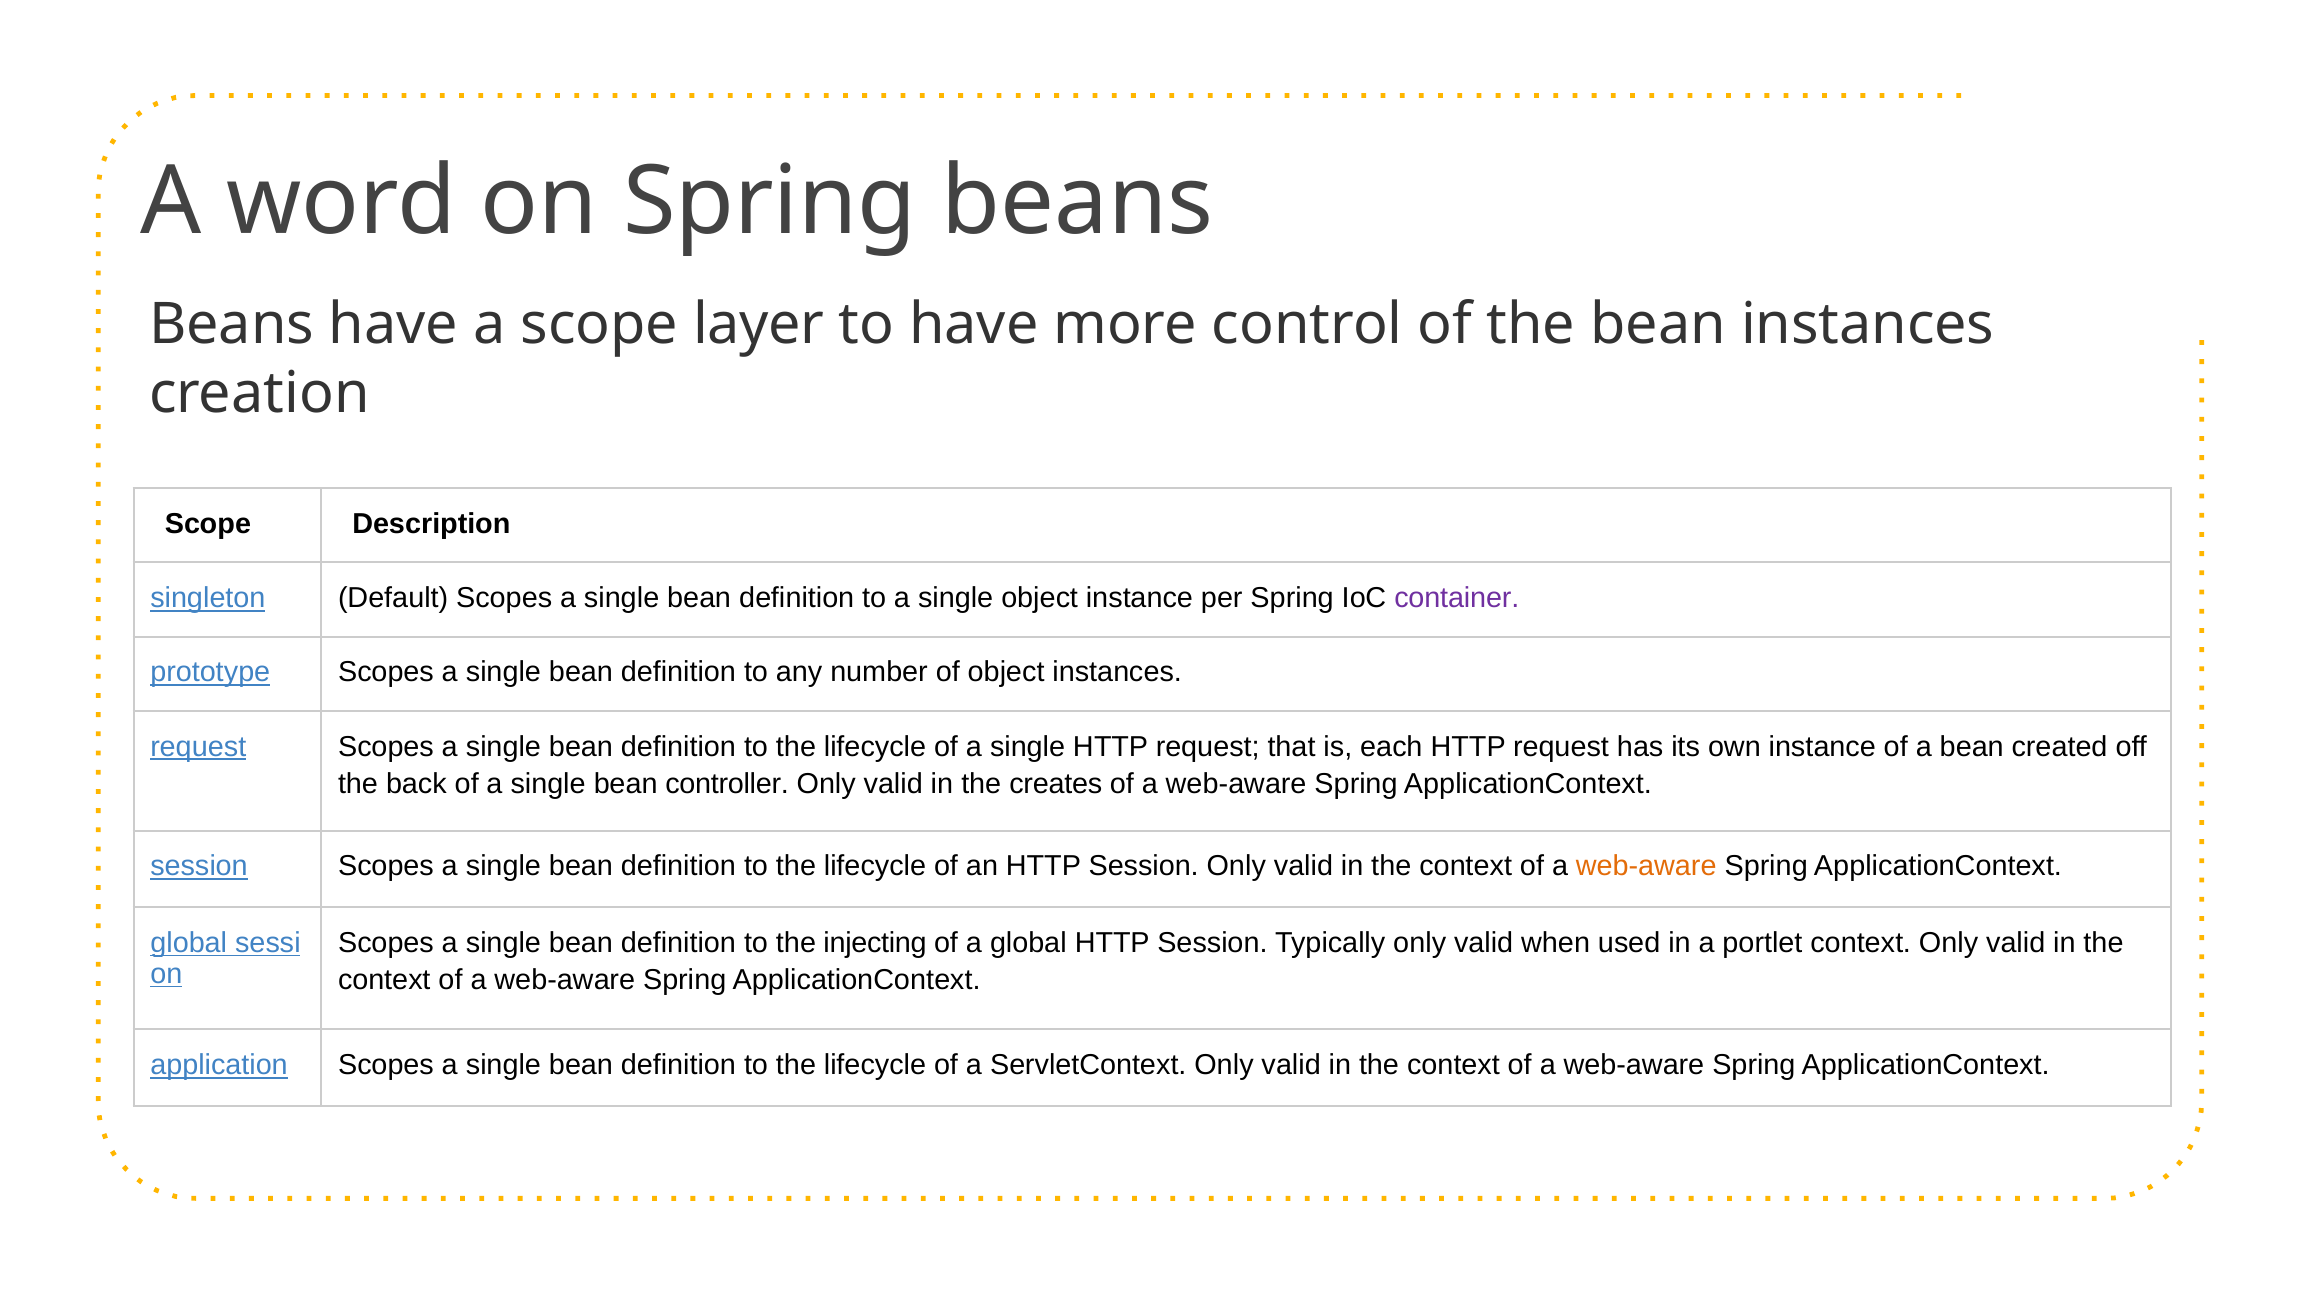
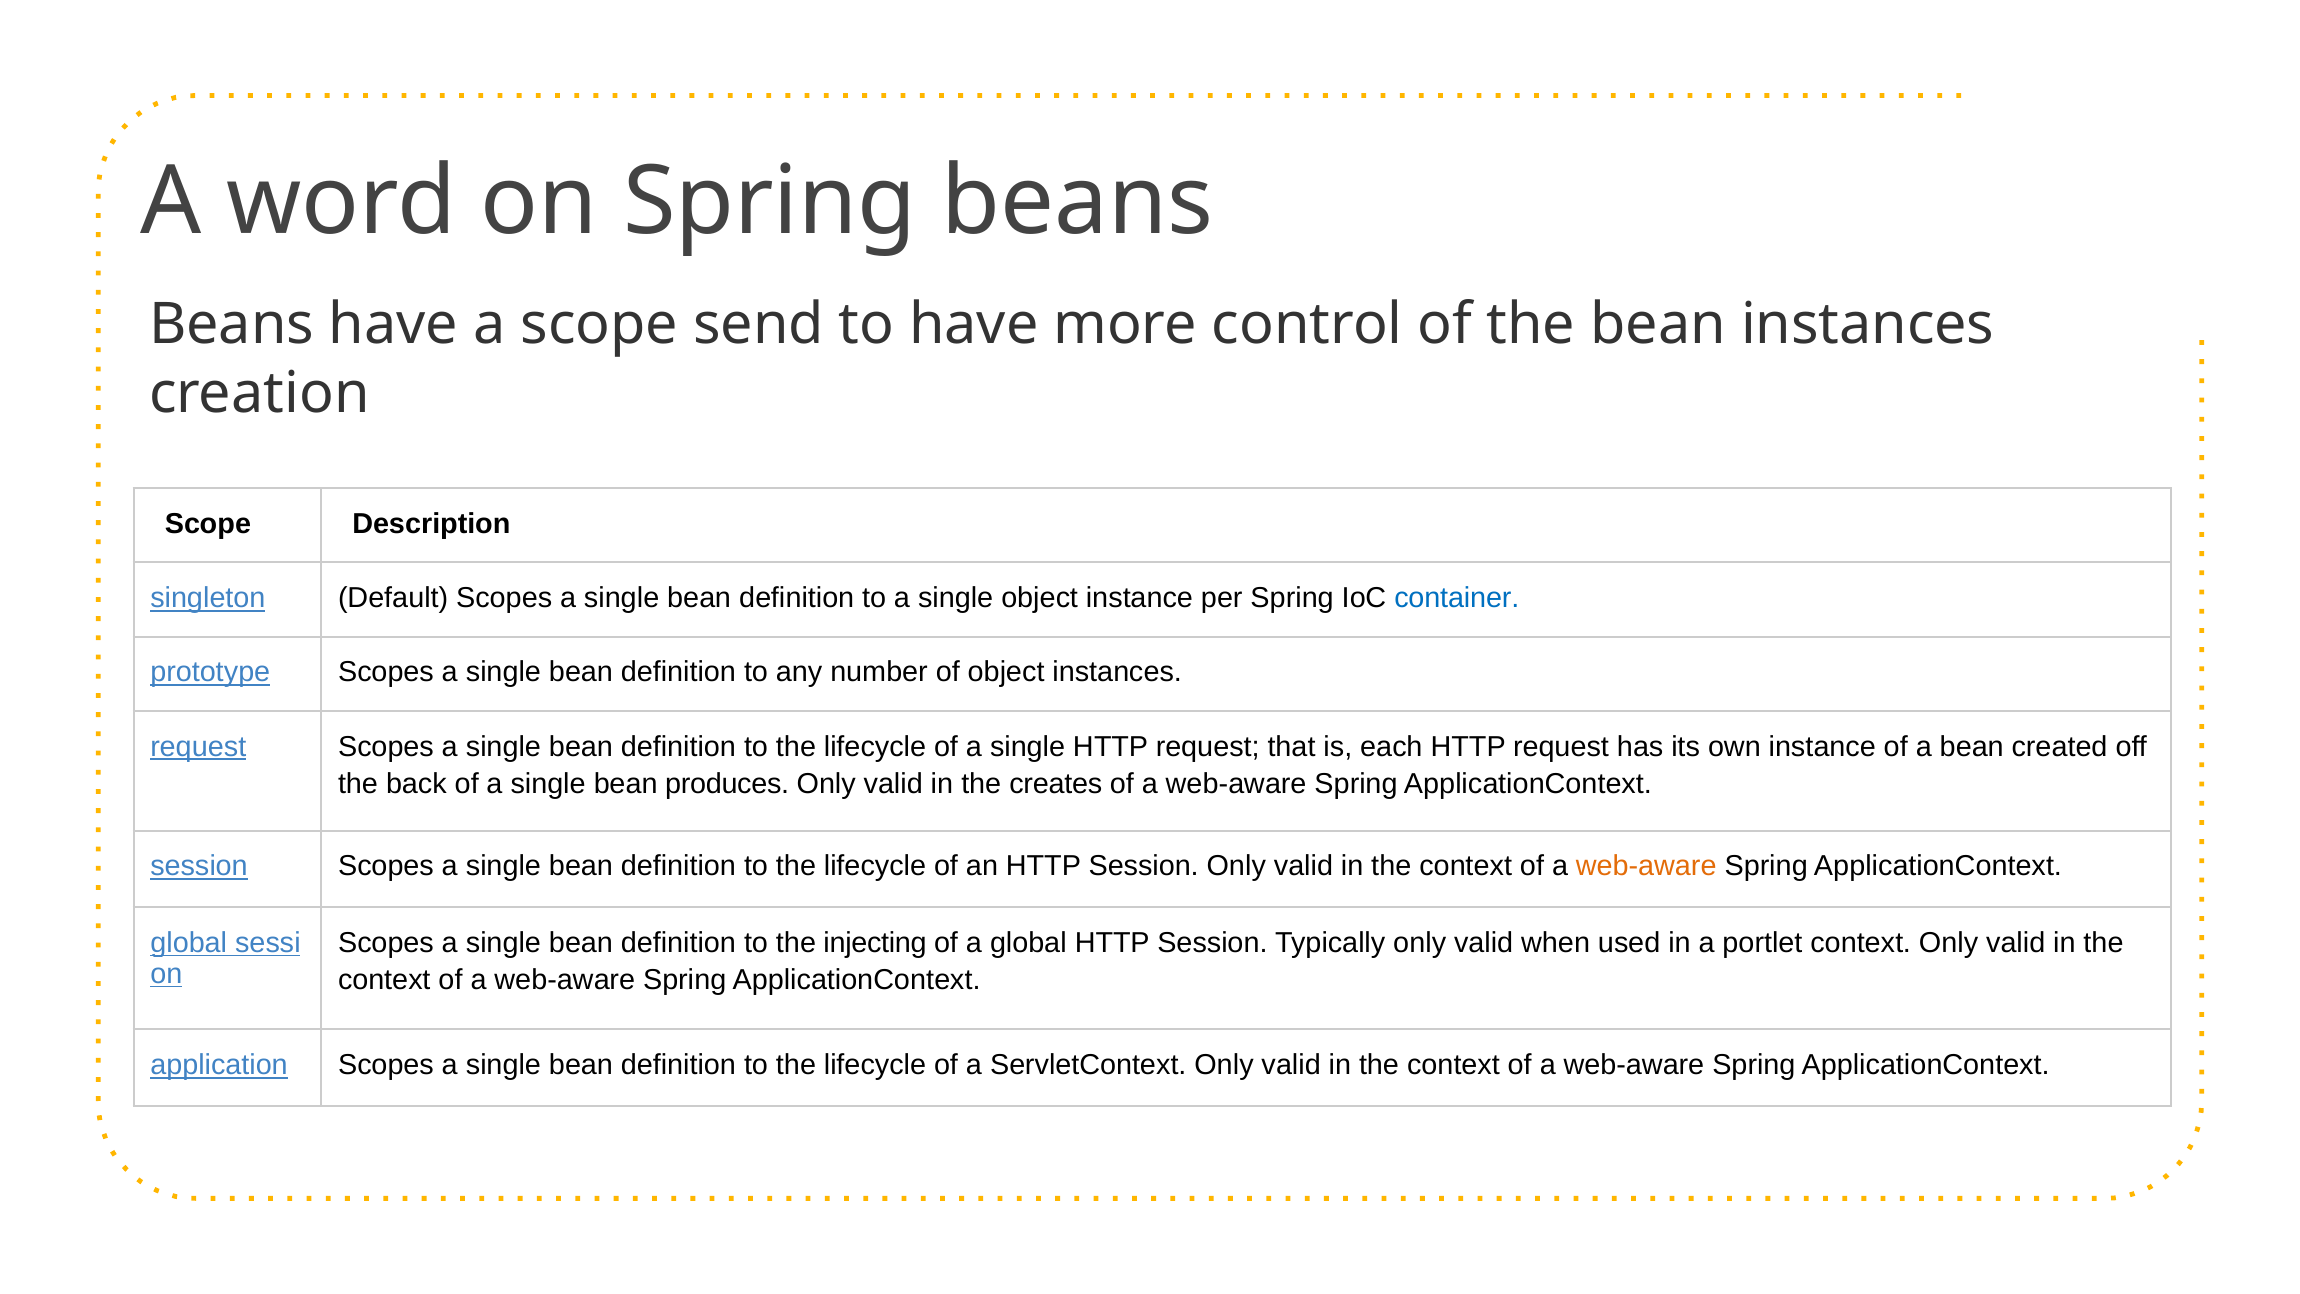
layer: layer -> send (758, 324)
container colour: purple -> blue (1457, 598)
controller: controller -> produces (727, 784)
